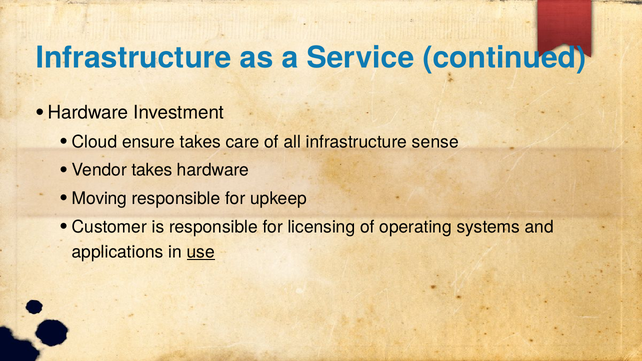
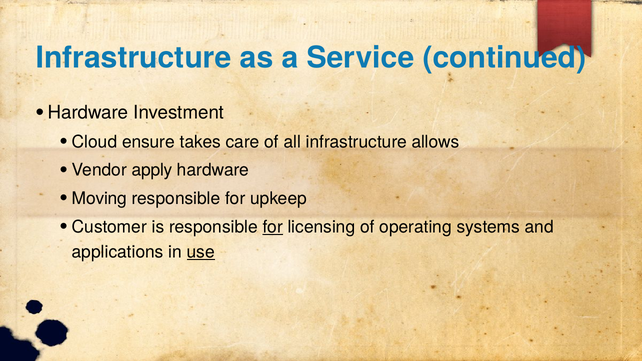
sense: sense -> allows (436, 142)
Vendor takes: takes -> apply (152, 170)
for underline: none -> present (273, 227)
